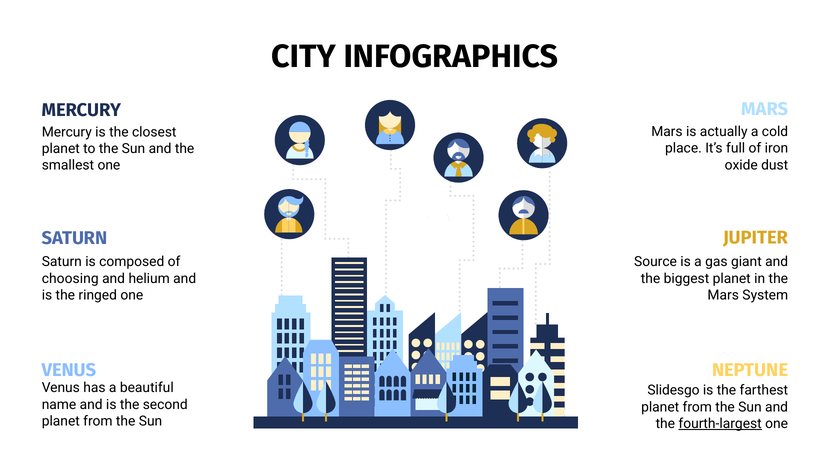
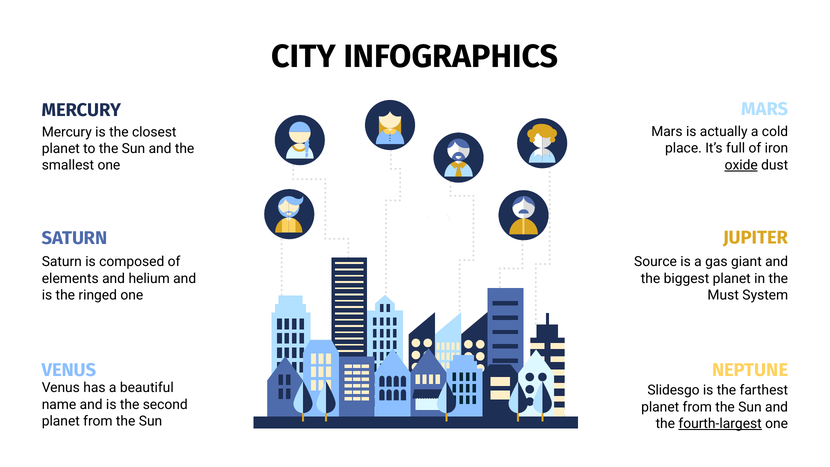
oxide underline: none -> present (741, 165)
choosing: choosing -> elements (70, 278)
Mars: Mars -> Must (723, 295)
